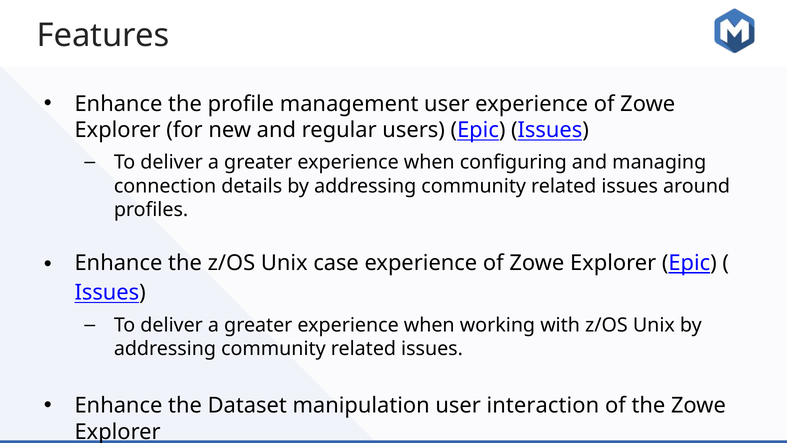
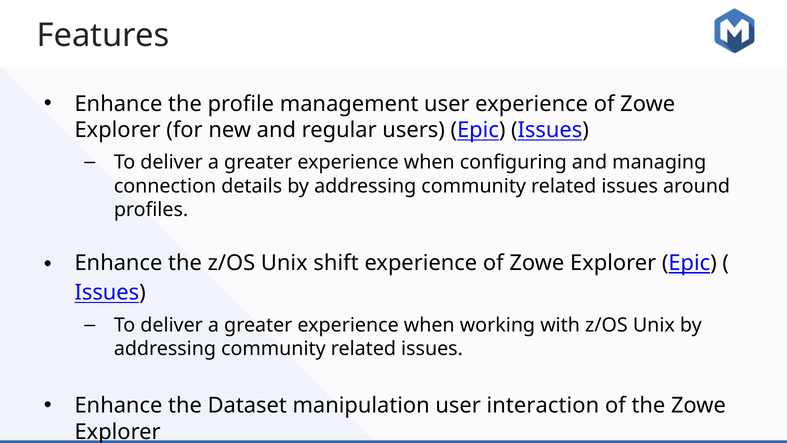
case: case -> shift (336, 263)
